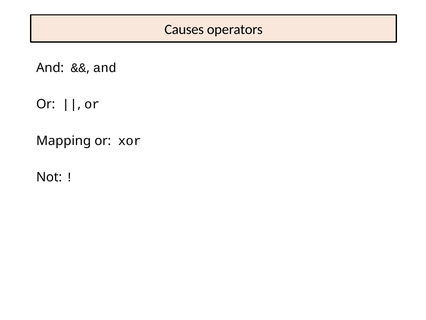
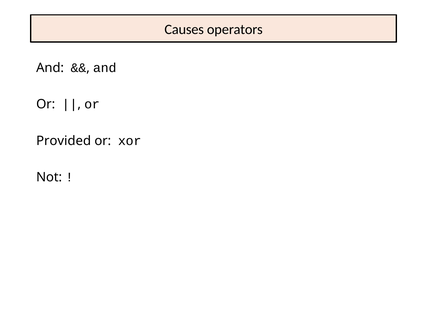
Mapping: Mapping -> Provided (64, 141)
